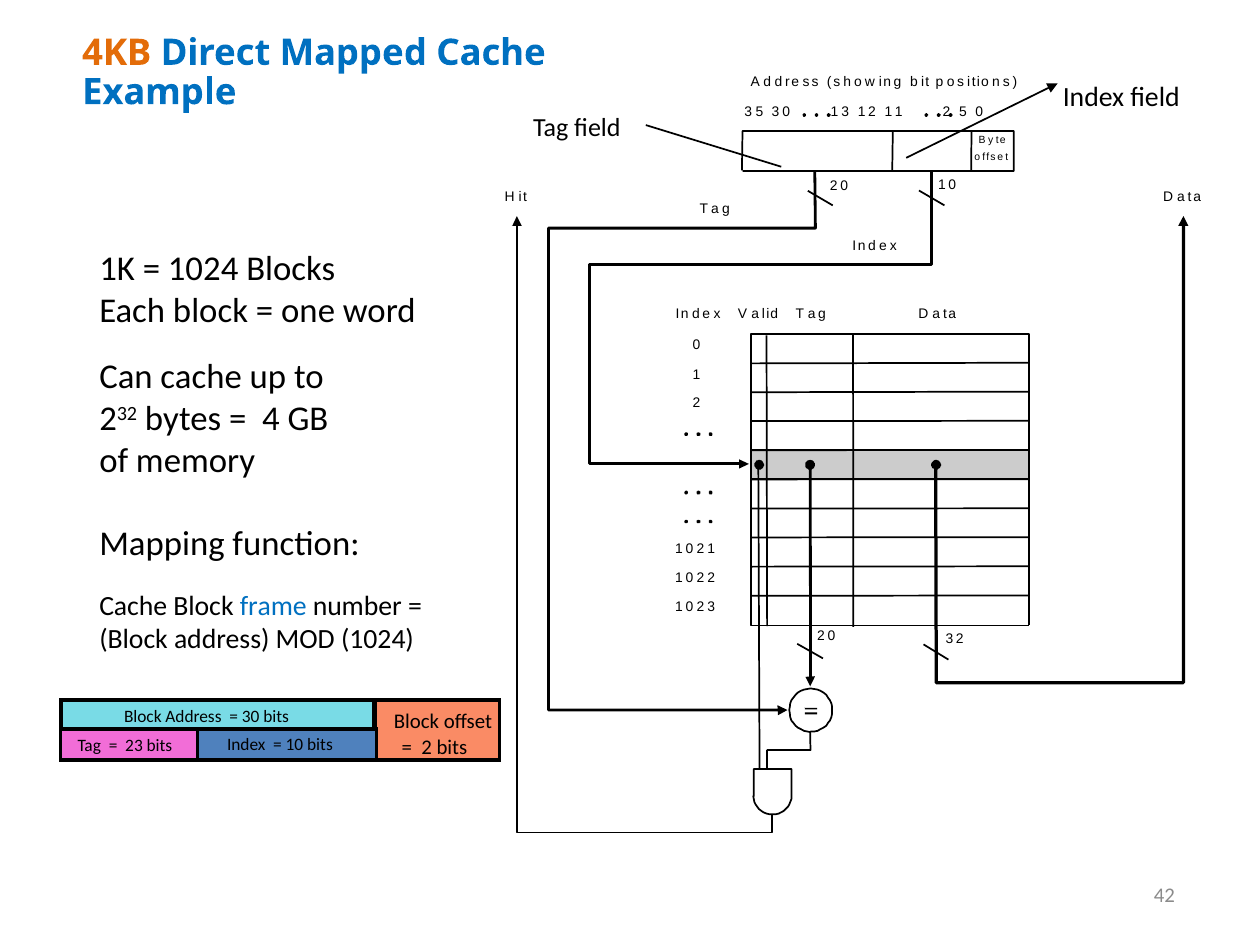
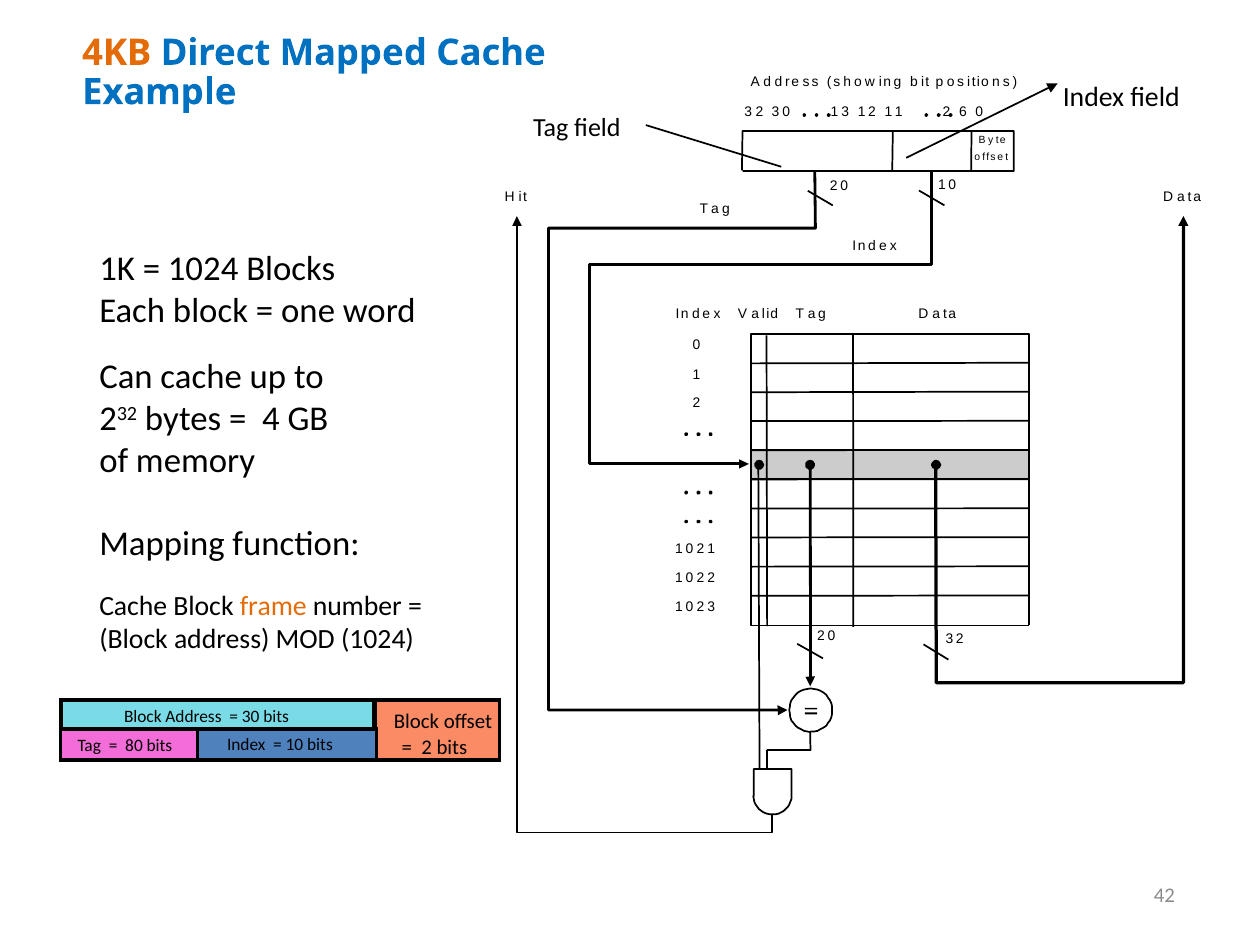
3 5: 5 -> 2 (759, 111)
2 5: 5 -> 6 (963, 111)
frame colour: blue -> orange (273, 606)
23: 23 -> 80 (134, 745)
